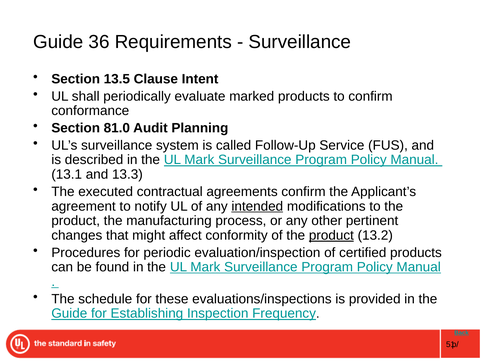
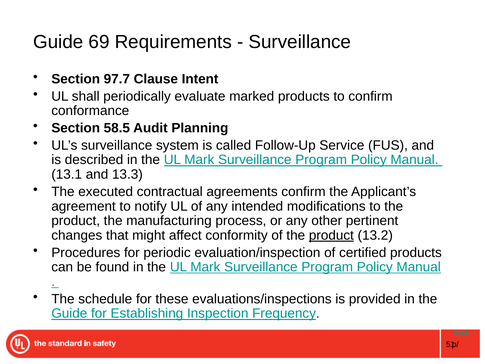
36: 36 -> 69 (99, 42)
13.5: 13.5 -> 97.7 (117, 79)
81.0: 81.0 -> 58.5 (117, 128)
intended underline: present -> none (257, 206)
